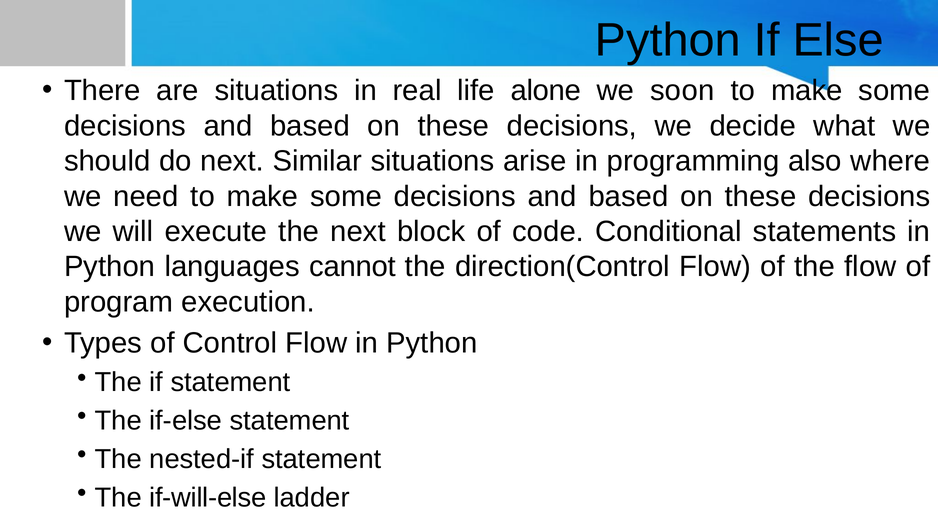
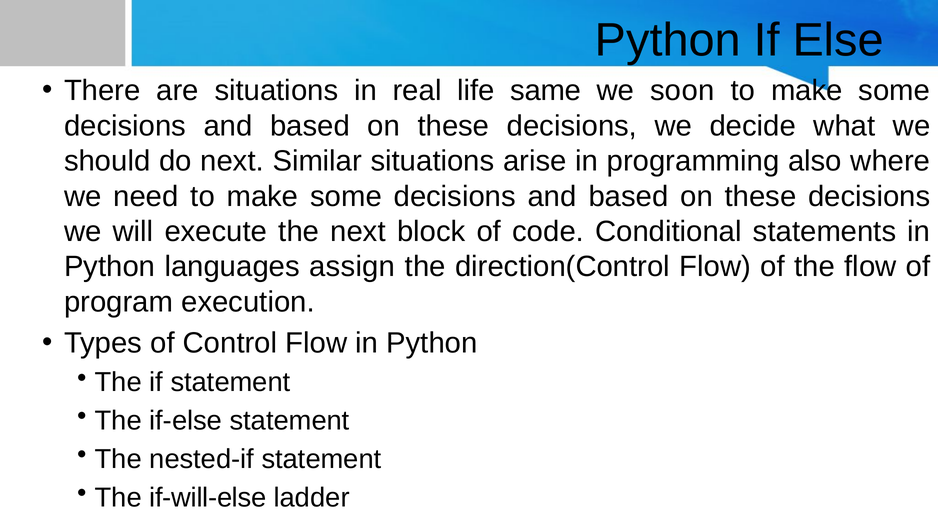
alone: alone -> same (546, 91)
cannot: cannot -> assign (352, 267)
